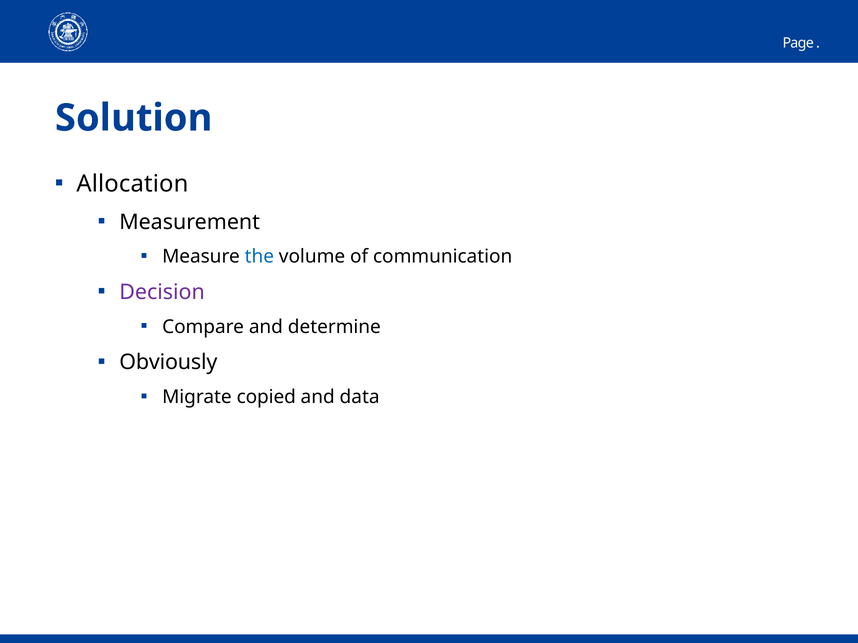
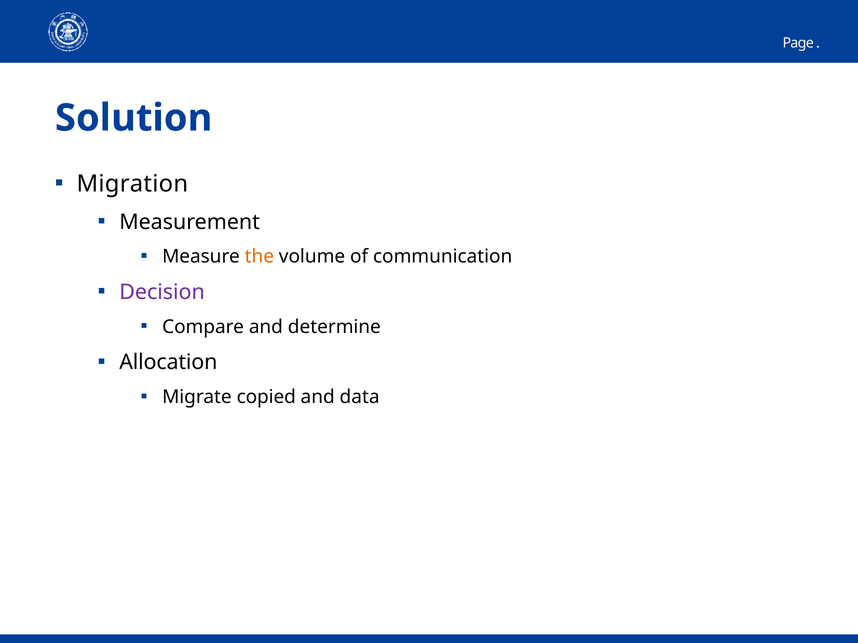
Allocation: Allocation -> Migration (132, 184)
the colour: blue -> orange (259, 257)
Obviously: Obviously -> Allocation (168, 363)
